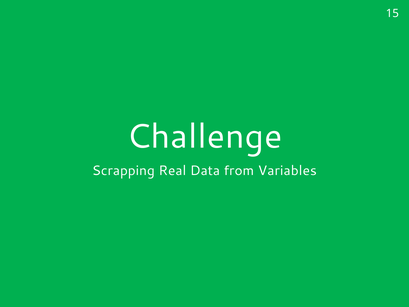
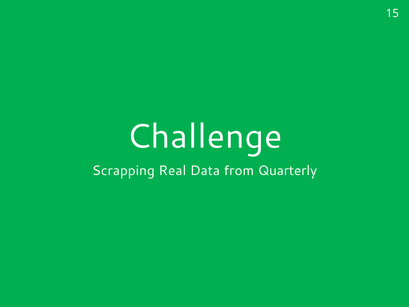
Variables: Variables -> Quarterly (287, 170)
